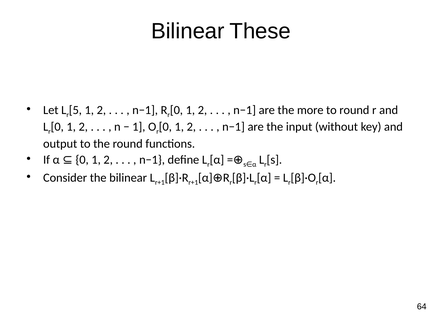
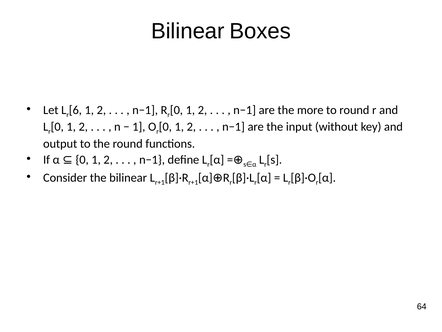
These: These -> Boxes (260, 31)
5: 5 -> 6 (75, 110)
